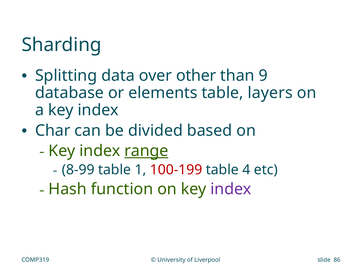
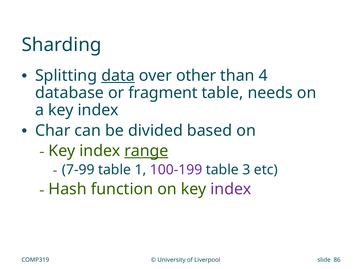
data underline: none -> present (118, 76)
9: 9 -> 4 (263, 76)
elements: elements -> fragment (163, 93)
layers: layers -> needs (270, 93)
8-99: 8-99 -> 7-99 (78, 170)
100-199 colour: red -> purple (176, 170)
4: 4 -> 3 (246, 170)
